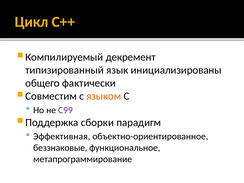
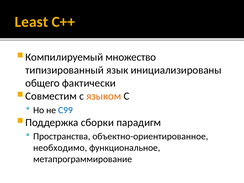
Цикл: Цикл -> Least (31, 22)
декремент: декремент -> множество (131, 57)
C99 colour: purple -> blue (65, 110)
Эффективная: Эффективная -> Пространства (62, 136)
беззнаковые: беззнаковые -> необходимо (60, 148)
